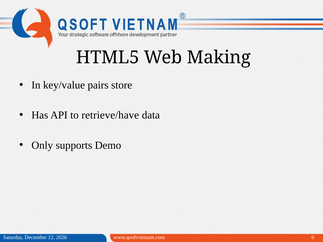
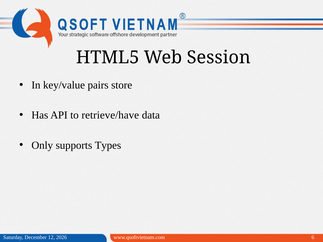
Making: Making -> Session (219, 57)
Demo: Demo -> Types (108, 145)
